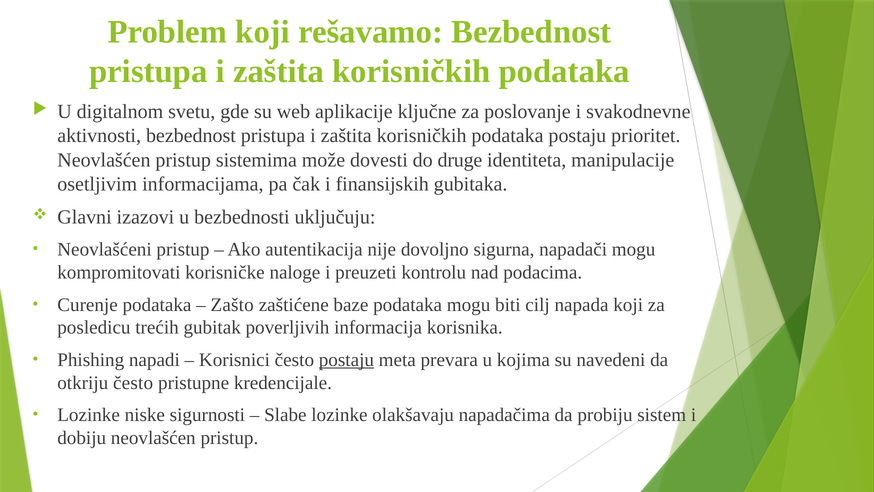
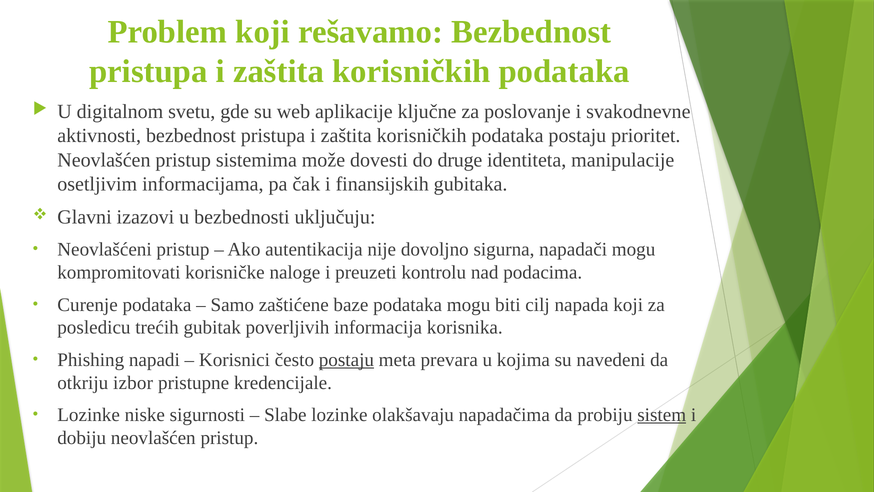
Zašto: Zašto -> Samo (232, 304)
otkriju često: često -> izbor (133, 382)
sistem underline: none -> present (662, 414)
